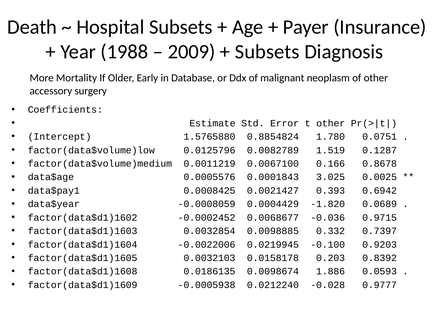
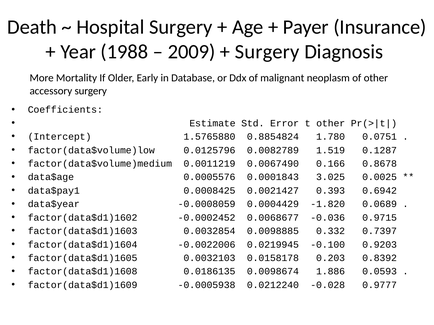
Hospital Subsets: Subsets -> Surgery (181, 27)
Subsets: Subsets -> Surgery (267, 52)
0.0067100: 0.0067100 -> 0.0067490 (273, 164)
